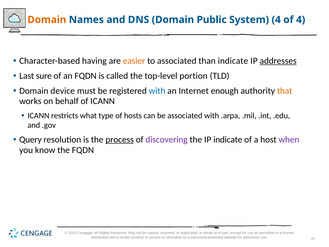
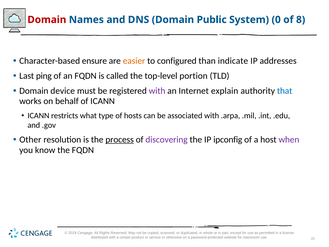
Domain colour: orange -> red (47, 20)
System 4: 4 -> 0 (276, 20)
of 4: 4 -> 8 (301, 20)
having: having -> ensure (94, 61)
to associated: associated -> configured (177, 61)
addresses underline: present -> none (278, 61)
sure: sure -> ping (44, 76)
with colour: blue -> purple (157, 91)
enough: enough -> explain (225, 91)
that colour: orange -> blue (285, 91)
Query: Query -> Other (30, 139)
P indicate: indicate -> ipconfig (228, 139)
